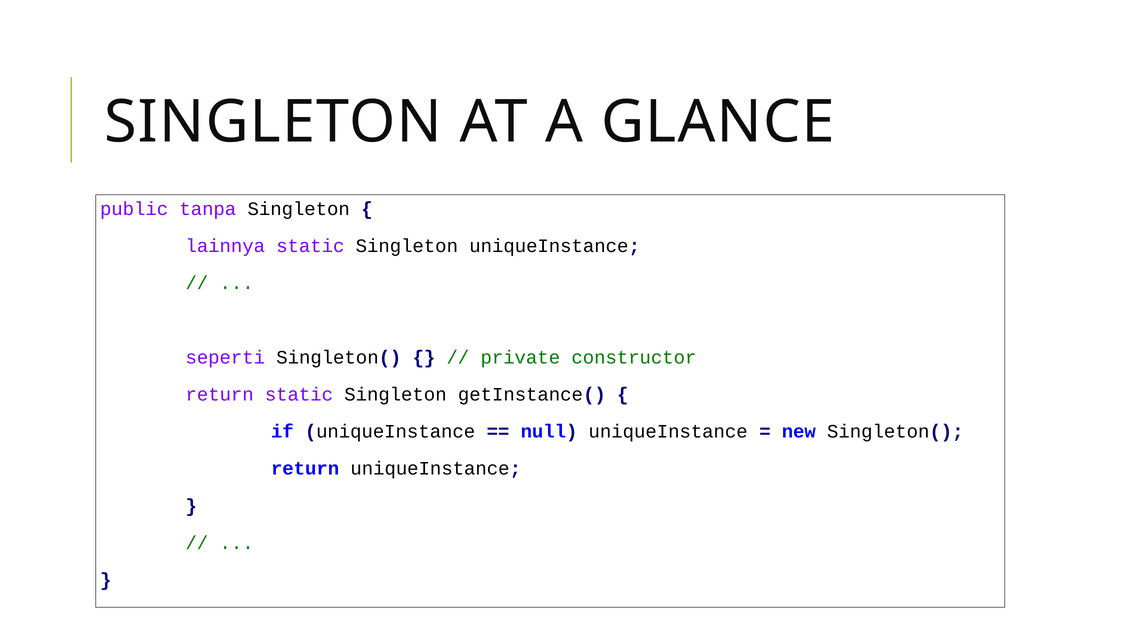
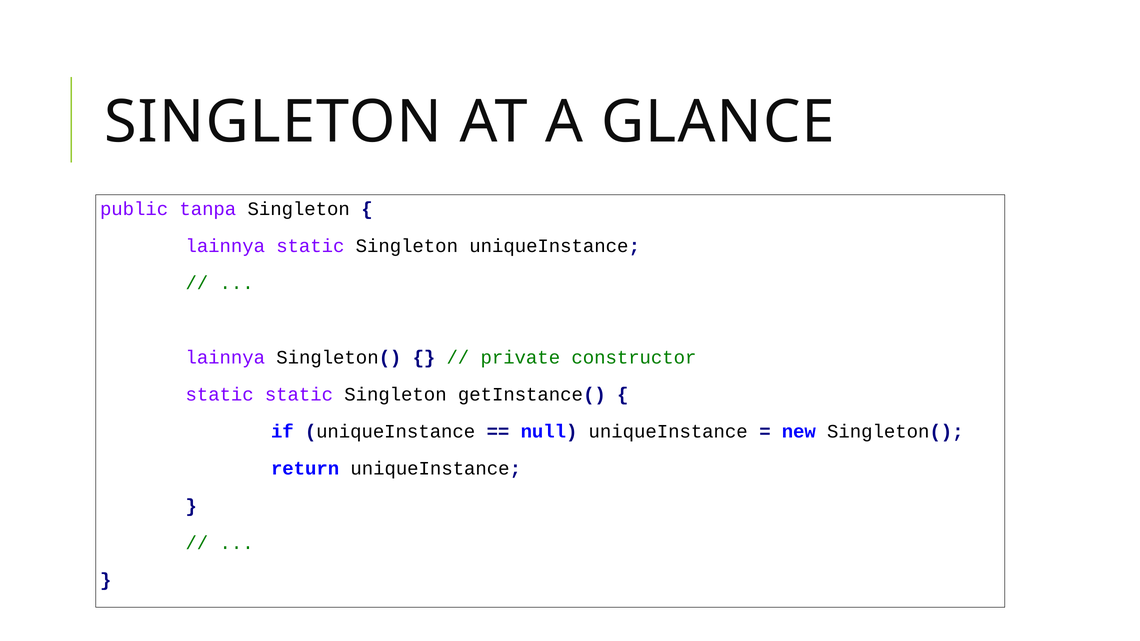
seperti: seperti -> lainnya (225, 358)
return: return -> static (220, 395)
